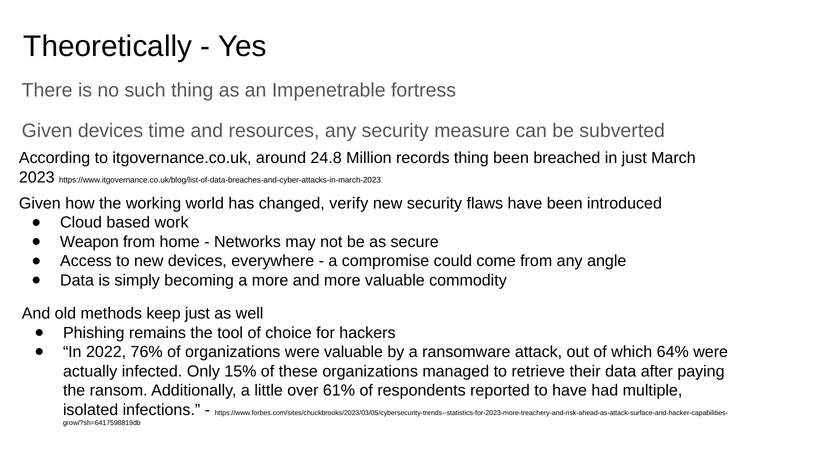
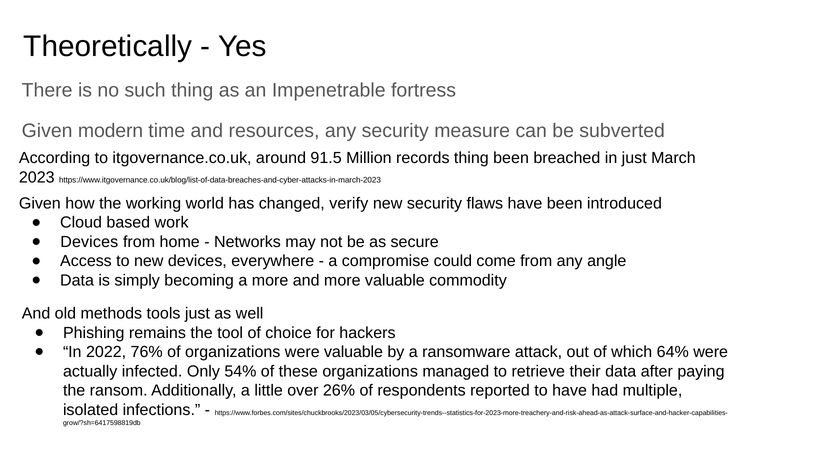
Given devices: devices -> modern (111, 131)
24.8: 24.8 -> 91.5 (326, 158)
Weapon: Weapon -> Devices (89, 242)
keep: keep -> tools (164, 313)
15%: 15% -> 54% (240, 371)
61%: 61% -> 26% (339, 390)
